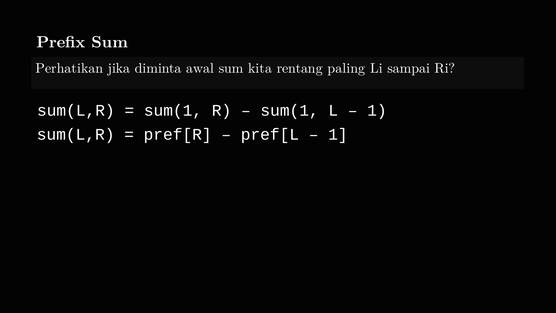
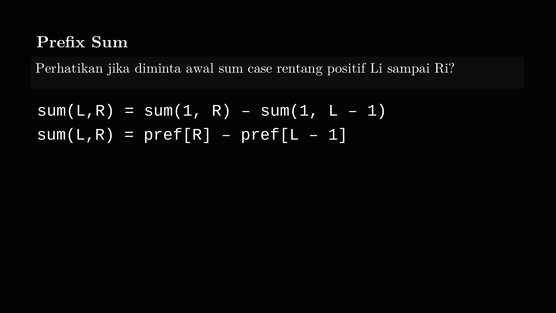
kita: kita -> case (260, 68)
paling: paling -> positif (346, 68)
